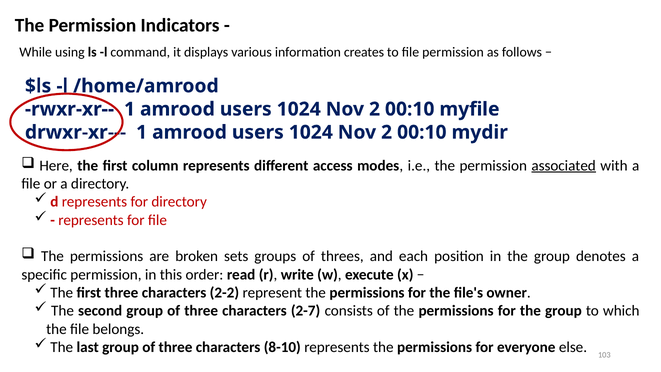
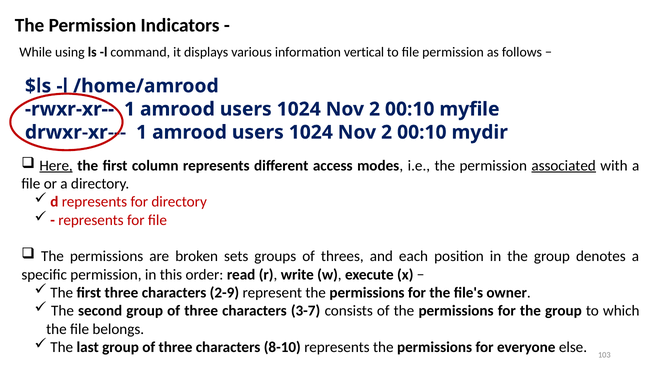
creates: creates -> vertical (364, 52)
Here underline: none -> present (56, 165)
2-2: 2-2 -> 2-9 (224, 293)
2-7: 2-7 -> 3-7 (306, 311)
